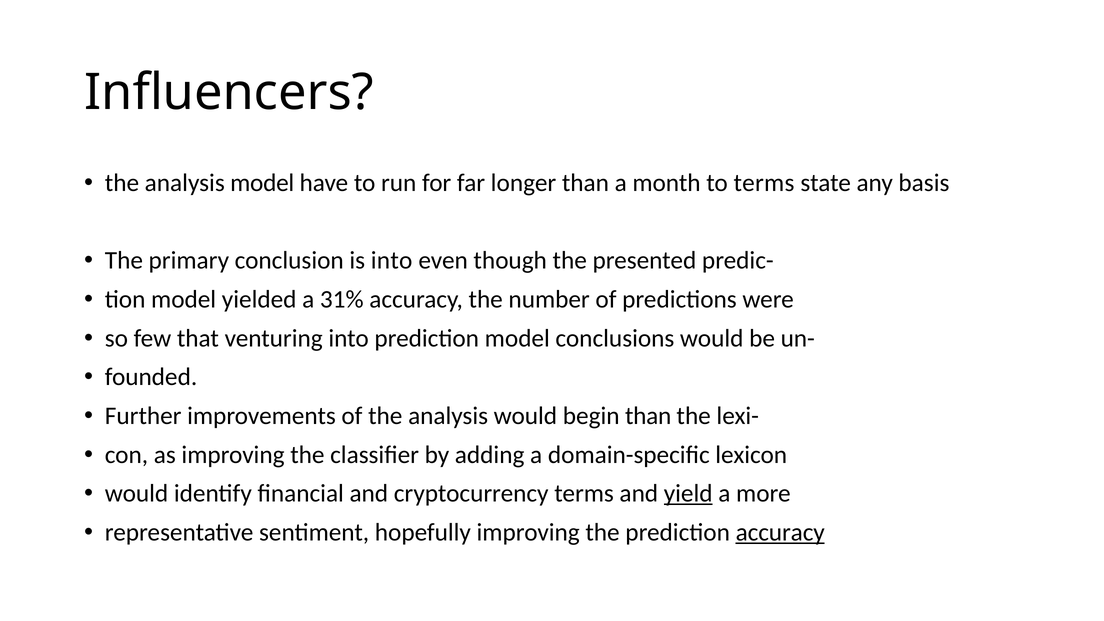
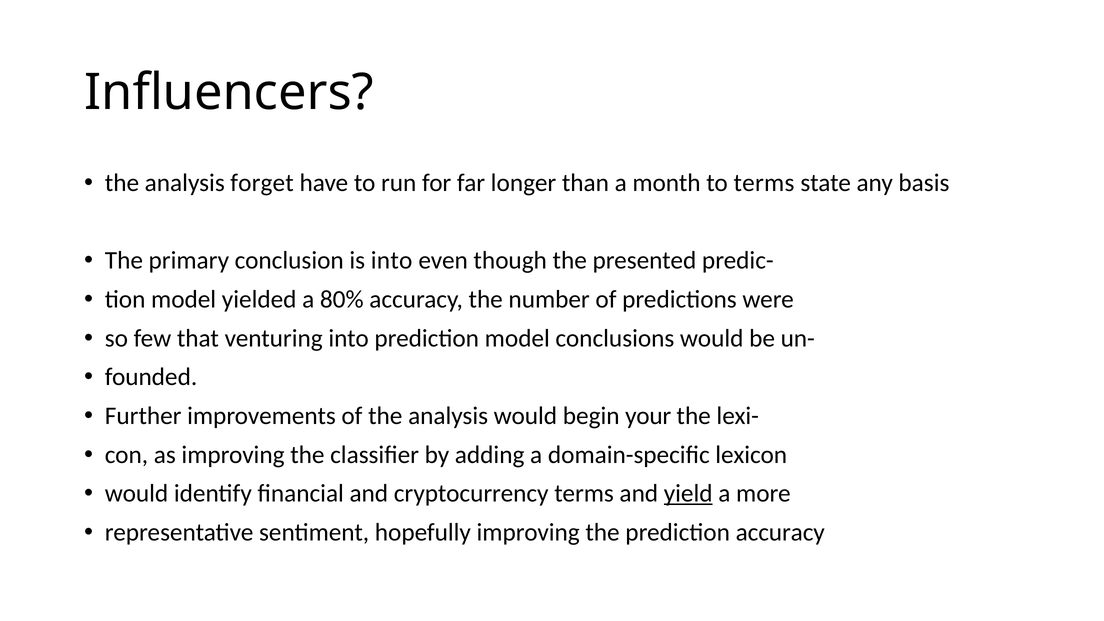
analysis model: model -> forget (262, 183)
31%: 31% -> 80% (342, 299)
begin than: than -> your (648, 416)
accuracy underline: present -> none (780, 532)
